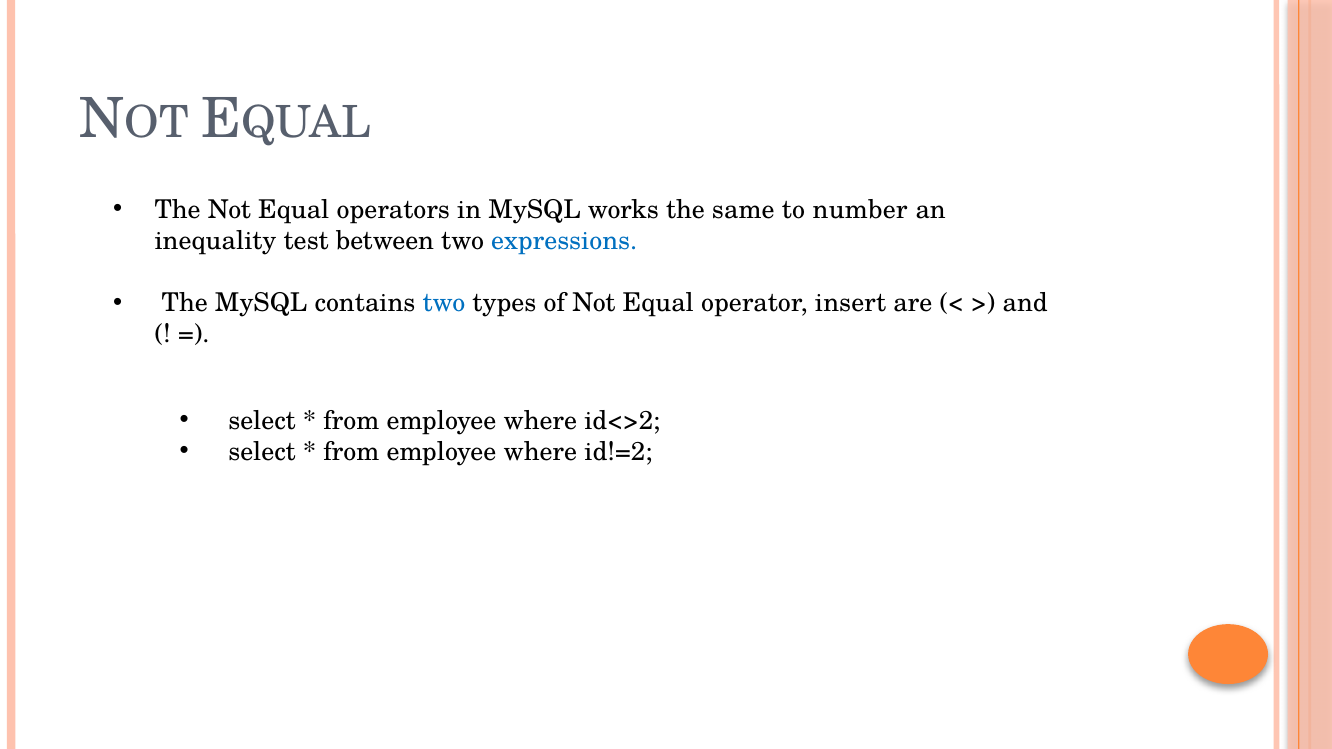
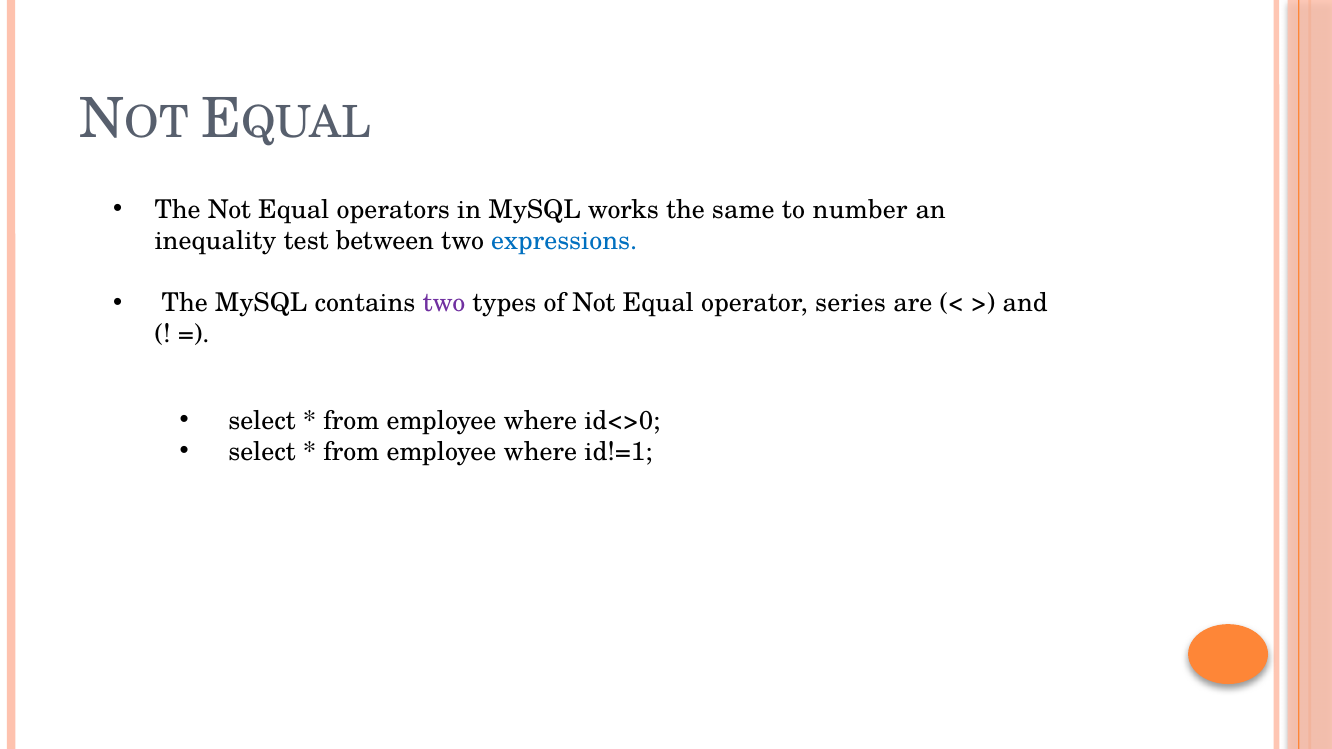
two colour: blue -> purple (444, 303)
insert: insert -> series (850, 303)
id<>2: id<>2 -> id<>0 (622, 421)
id!=2: id!=2 -> id!=1 (618, 452)
